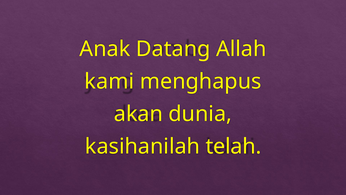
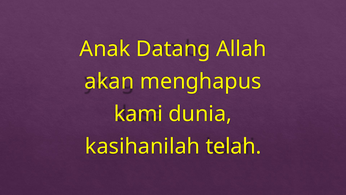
kami: kami -> akan (109, 81)
akan: akan -> kami (138, 114)
